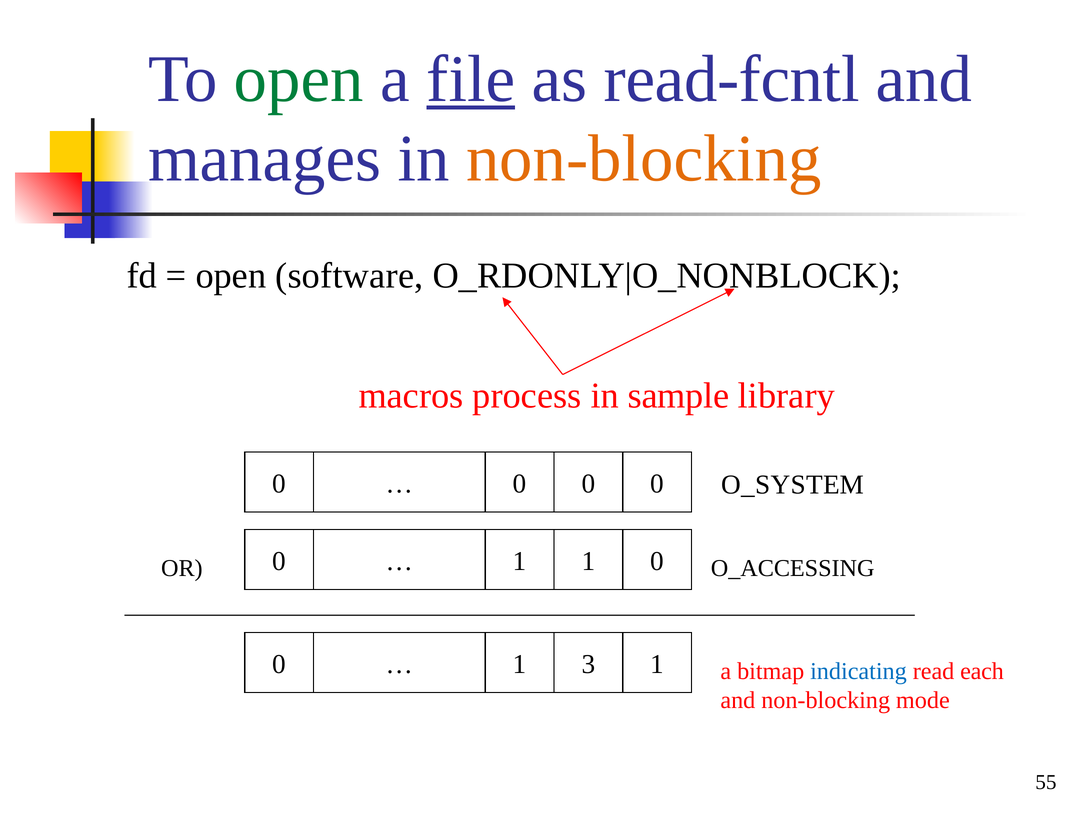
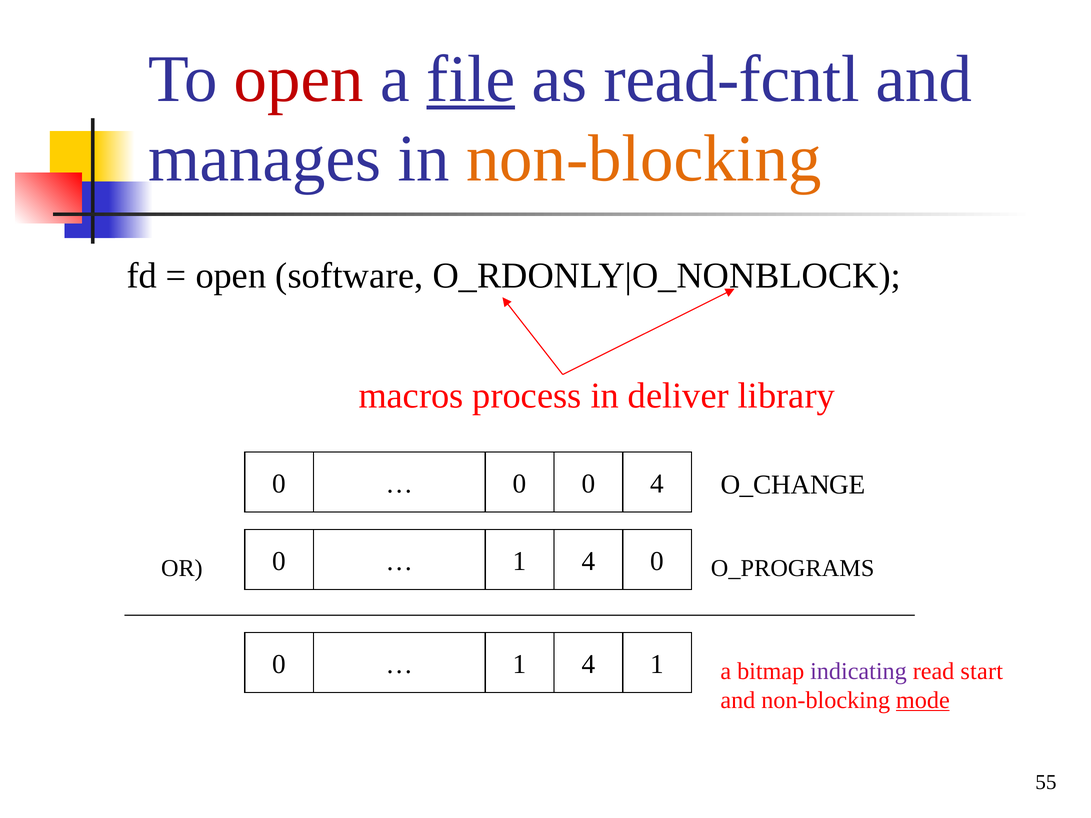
open colour: green -> red (299, 79)
sample: sample -> deliver (678, 396)
0: 0 -> 4 (657, 484)
O_SYSTEM: O_SYSTEM -> O_CHANGE (793, 485)
1: 1 -> 4 (588, 562)
O_ACCESSING: O_ACCESSING -> O_PROGRAMS (793, 568)
3: 3 -> 4 (588, 665)
indicating colour: blue -> purple (858, 671)
each: each -> start (982, 671)
mode underline: none -> present (923, 700)
